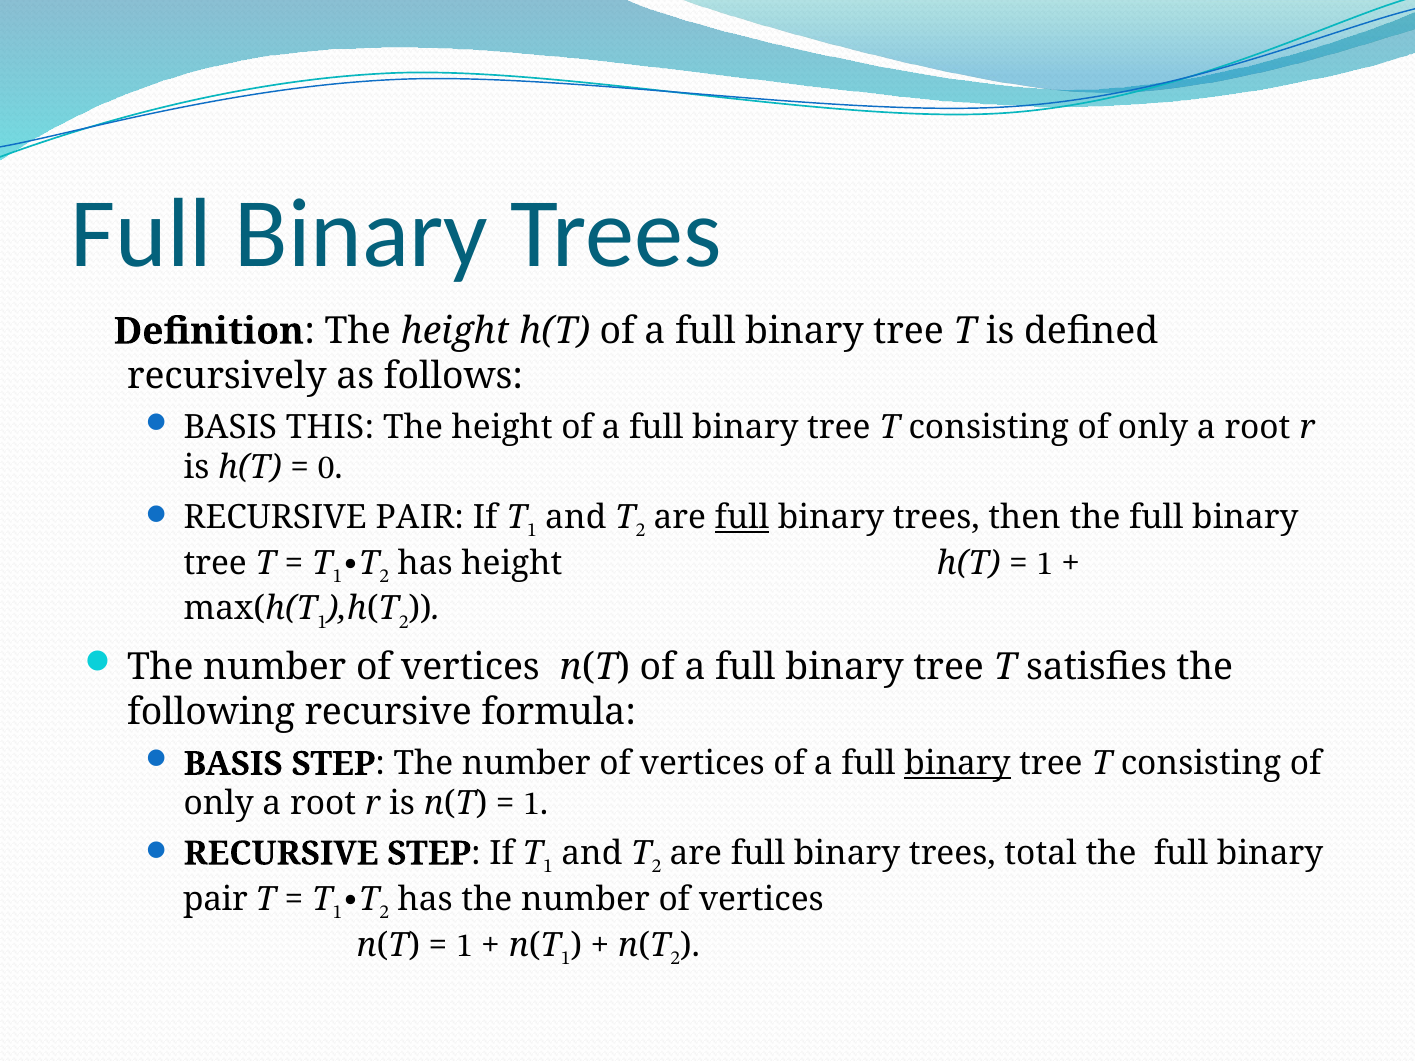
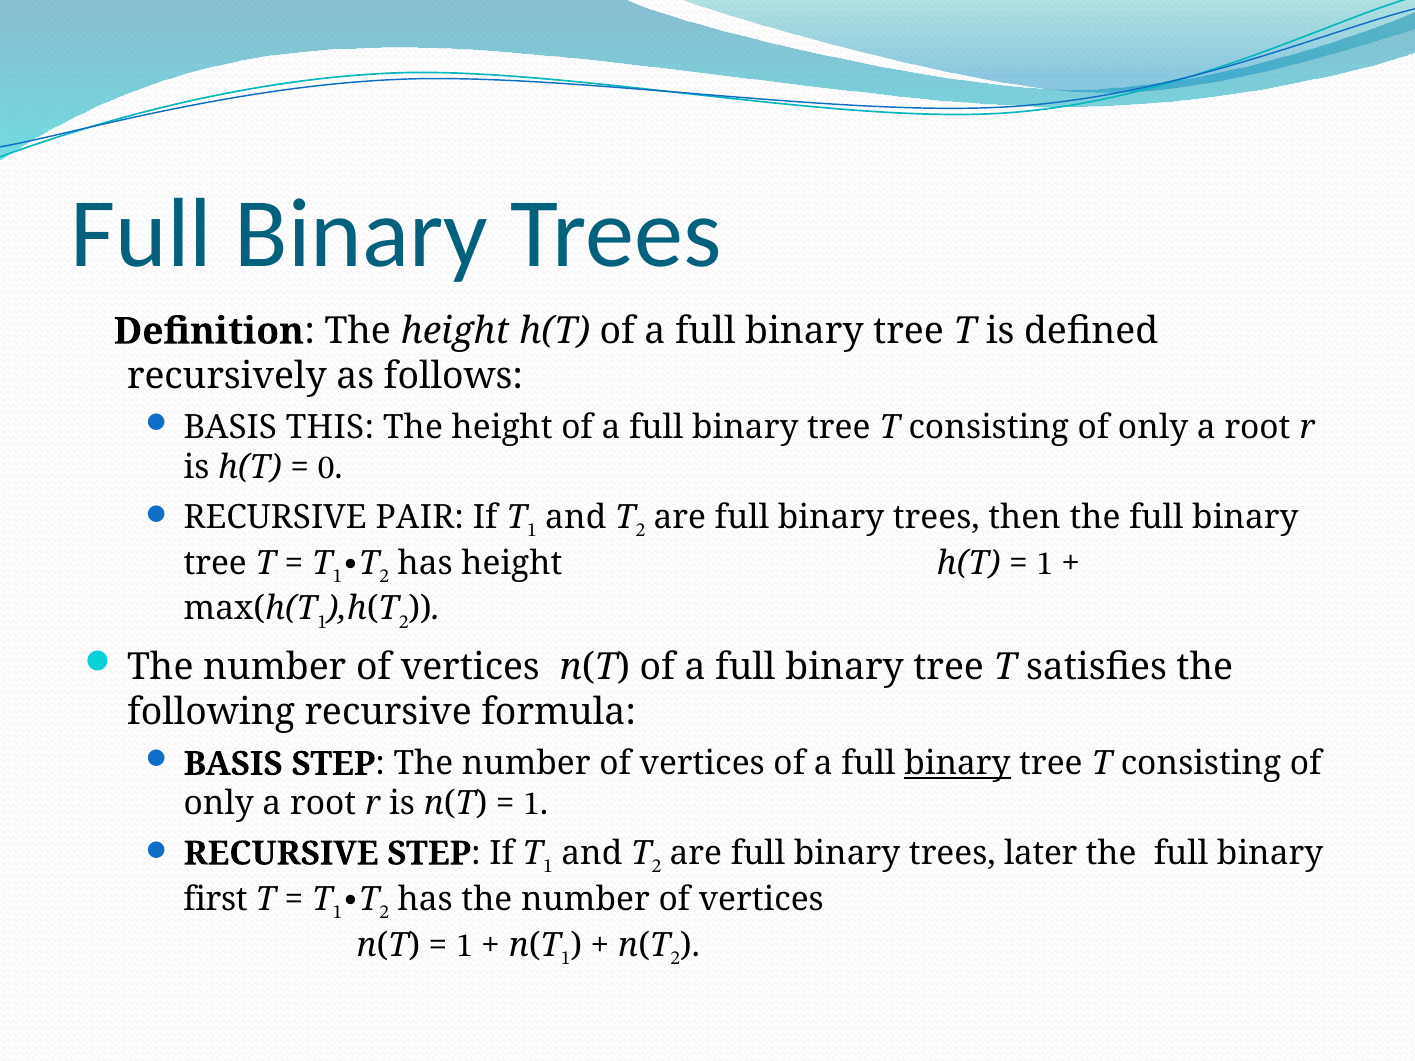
full underline: present -> none (742, 517)
total: total -> later (1041, 854)
pair: pair -> first (215, 899)
